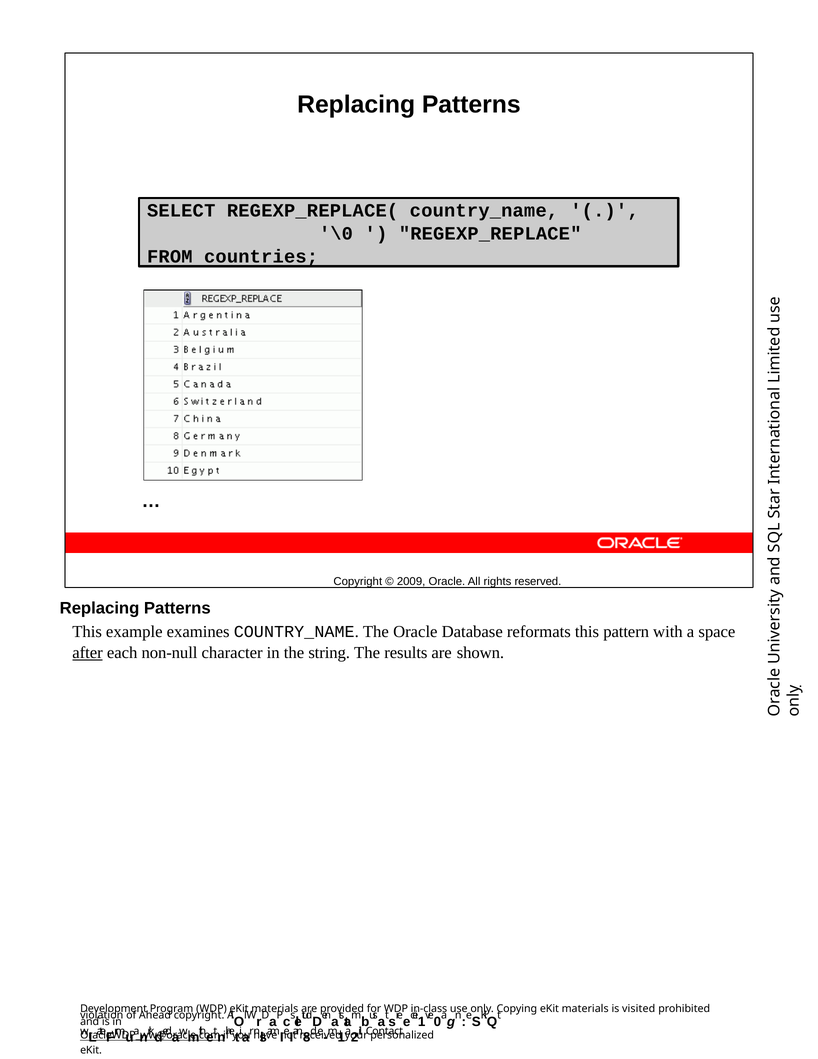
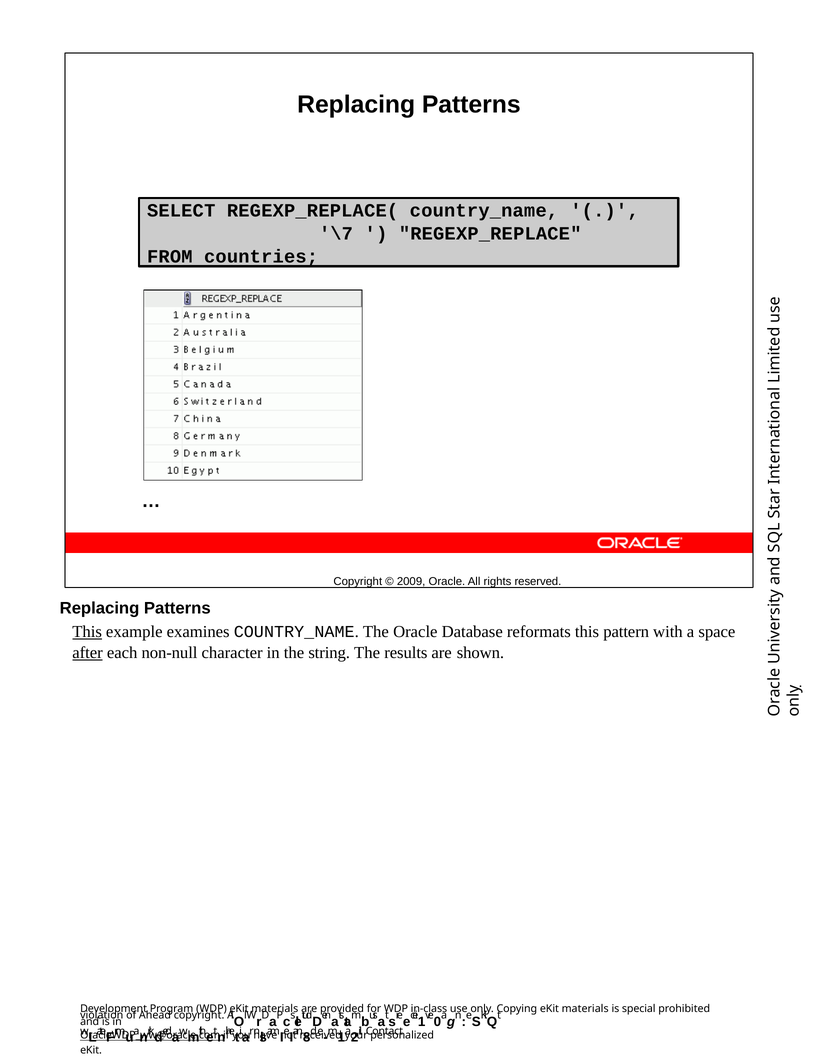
\0: \0 -> \7 (336, 233)
This underline: none -> present (87, 631)
visited: visited -> special (639, 1008)
